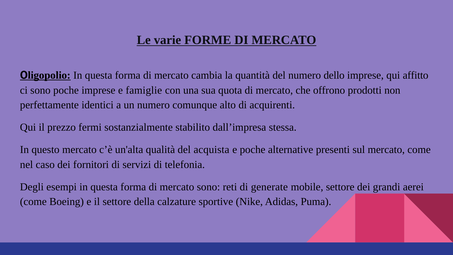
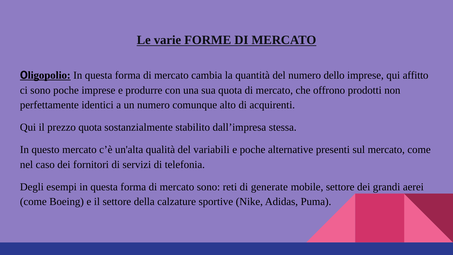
famiglie: famiglie -> produrre (144, 90)
prezzo fermi: fermi -> quota (90, 127)
acquista: acquista -> variabili (212, 150)
